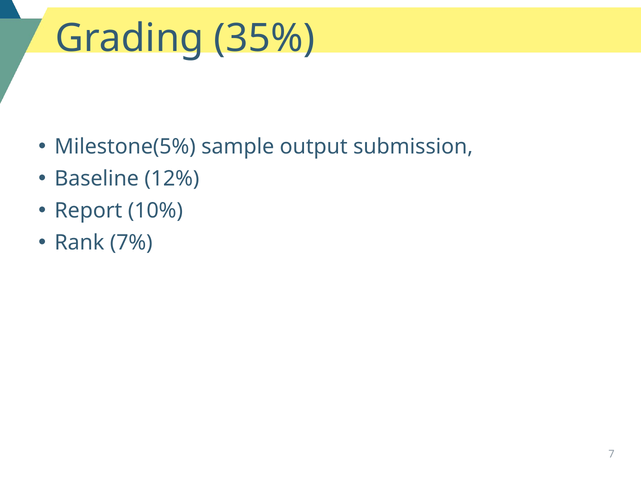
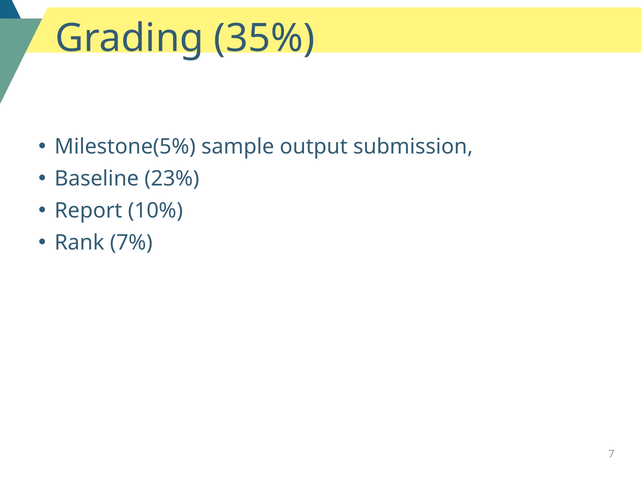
12%: 12% -> 23% (172, 179)
